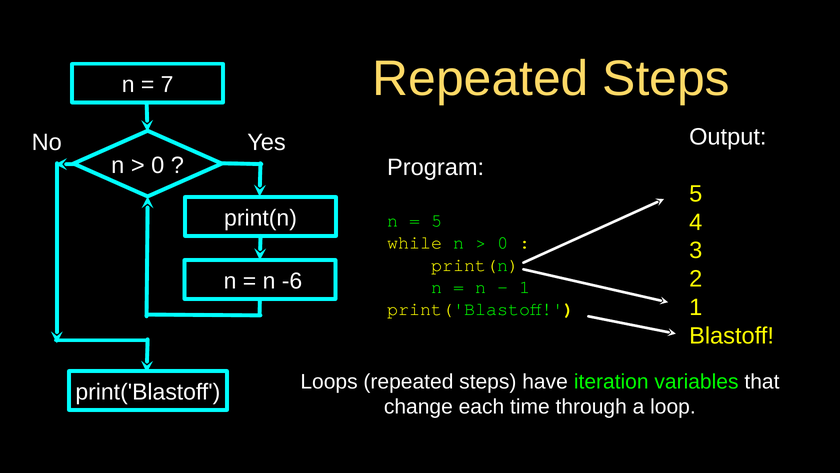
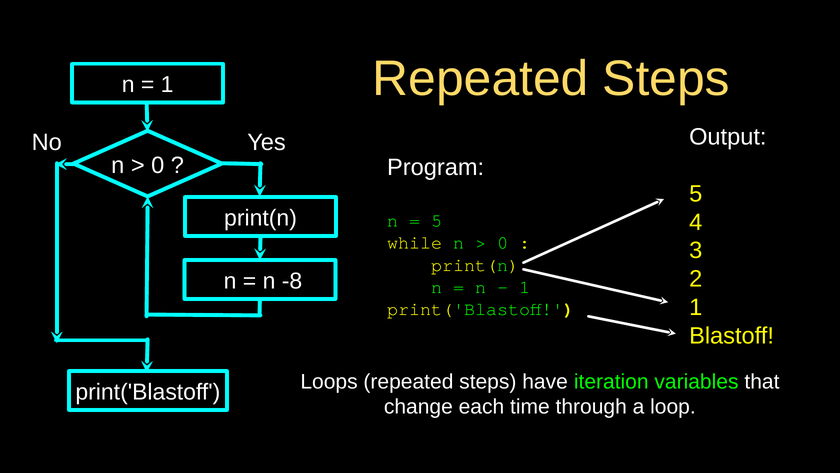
7: 7 -> 1 (167, 85)
-6: -6 -> -8 (292, 281)
